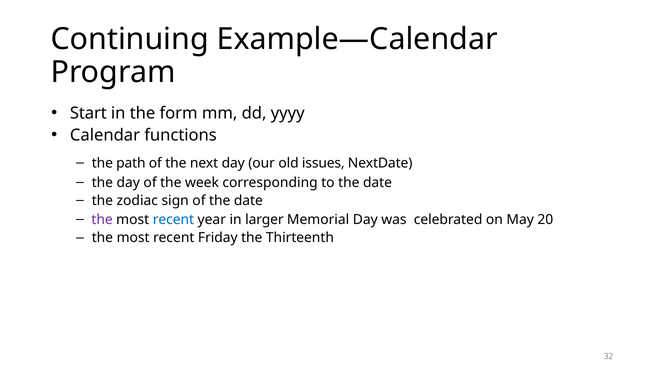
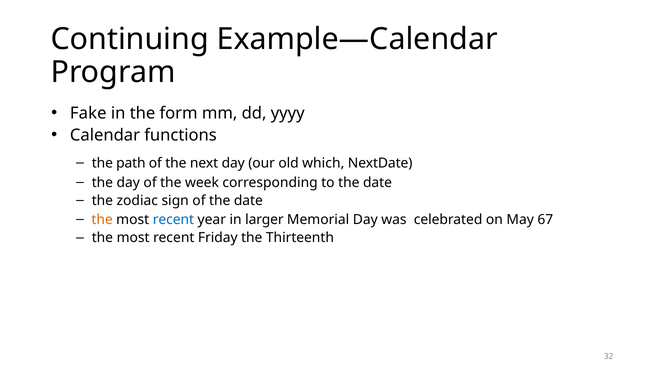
Start: Start -> Fake (88, 113)
issues: issues -> which (323, 163)
the colour: purple -> orange (102, 219)
20: 20 -> 67 (545, 219)
